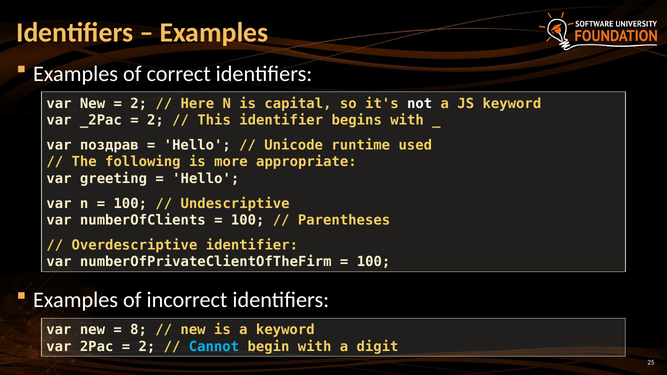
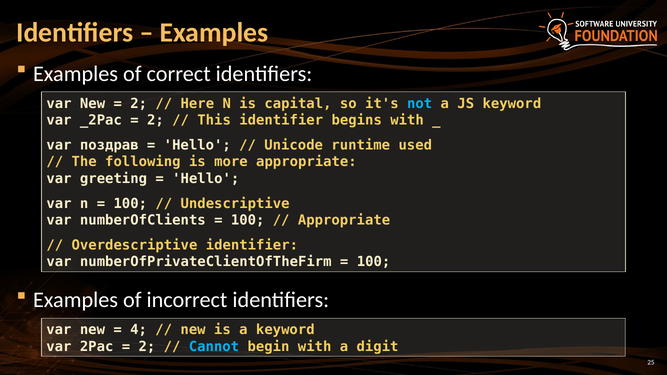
not colour: white -> light blue (420, 104)
Parentheses: Parentheses -> Appropriate (344, 220)
8: 8 -> 4 (139, 330)
